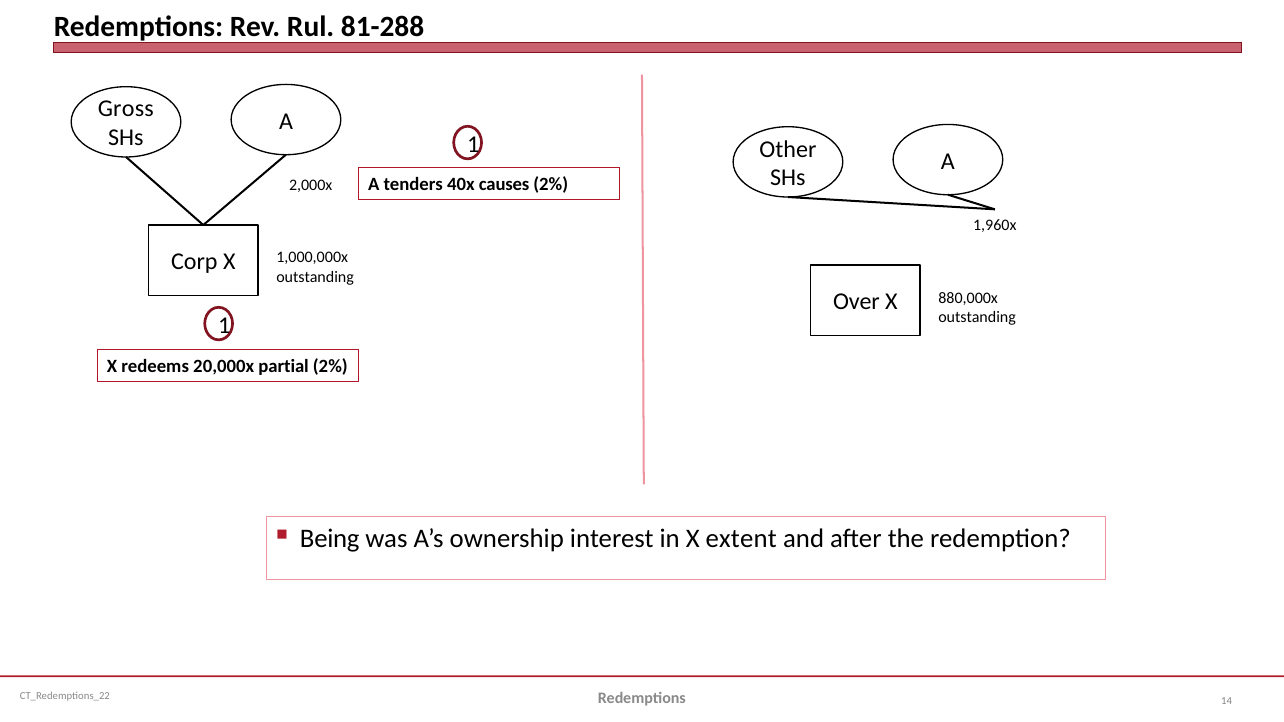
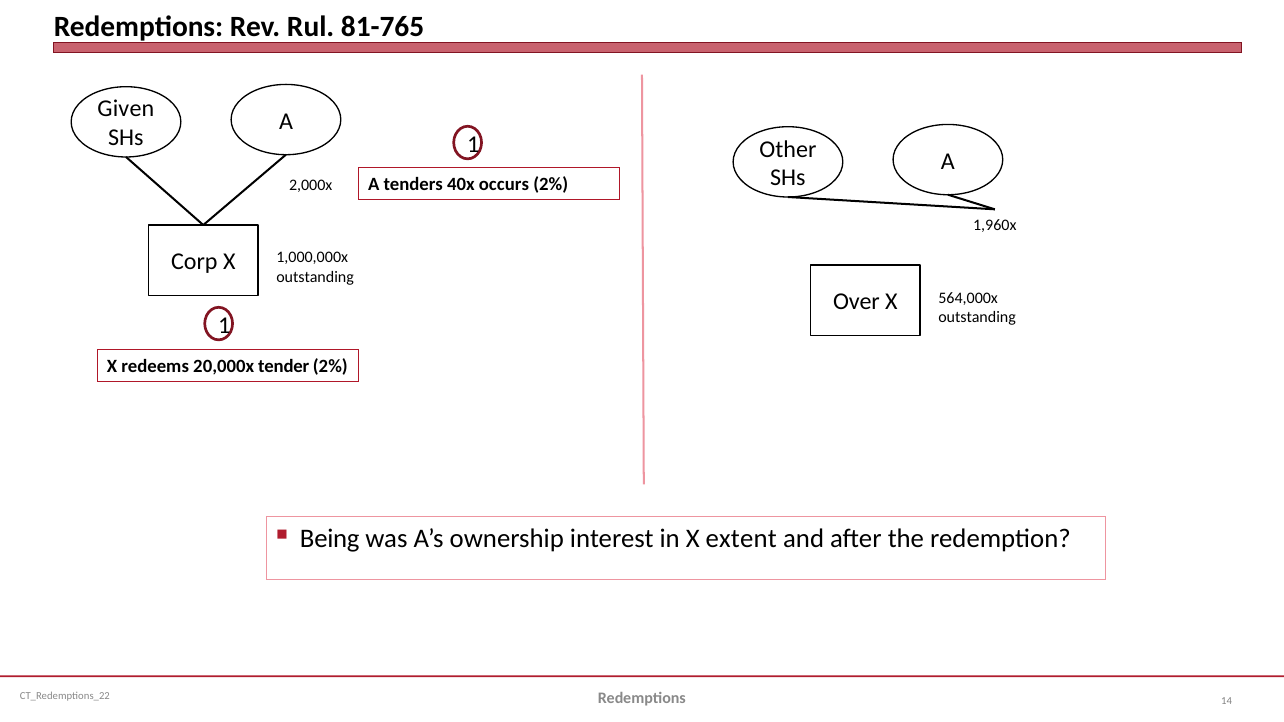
81-288: 81-288 -> 81-765 (383, 27)
Gross: Gross -> Given (126, 109)
causes: causes -> occurs (504, 184)
880,000x: 880,000x -> 564,000x (968, 298)
partial: partial -> tender (284, 367)
